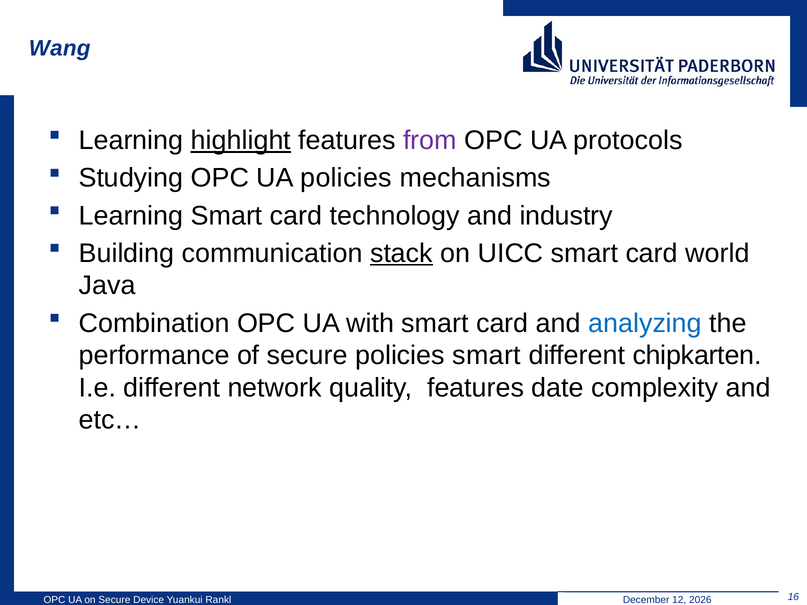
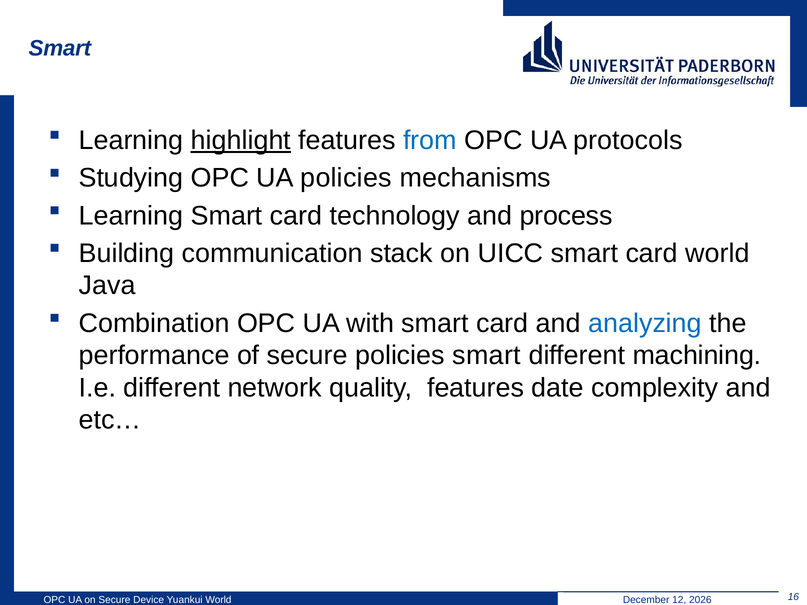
Wang: Wang -> Smart (60, 49)
from colour: purple -> blue (430, 140)
industry: industry -> process (566, 216)
stack underline: present -> none (401, 253)
chipkarten: chipkarten -> machining (697, 356)
Yuankui Rankl: Rankl -> World (218, 600)
